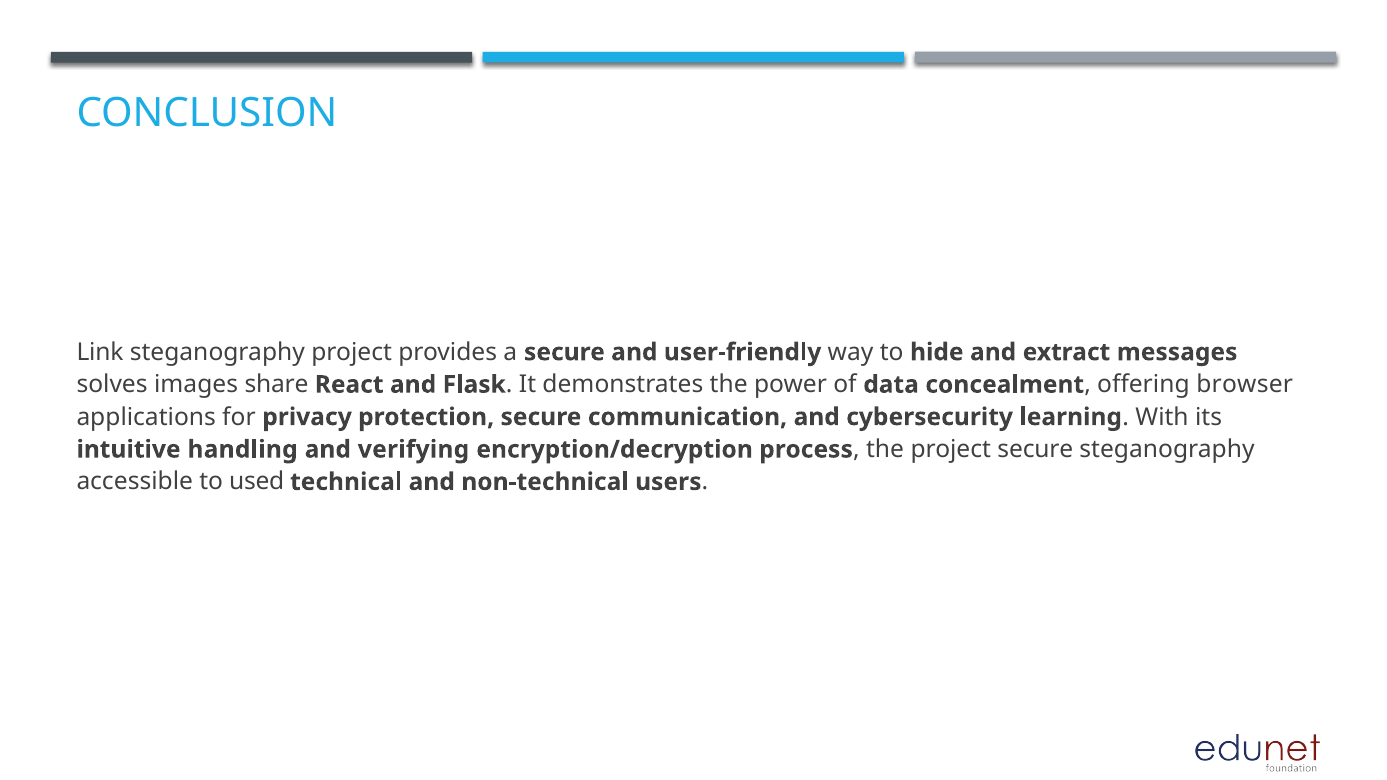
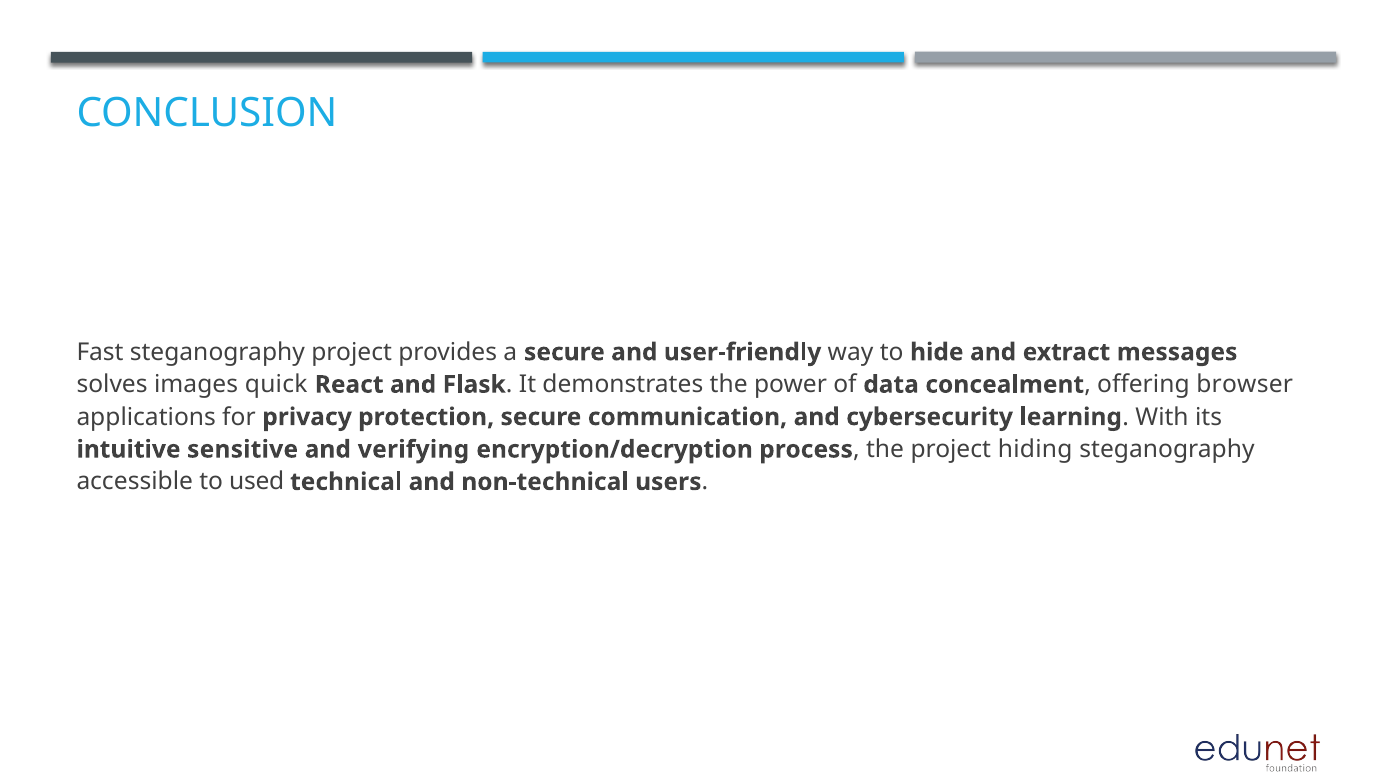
Link: Link -> Fast (100, 352)
share: share -> quick (276, 385)
handling: handling -> sensitive (243, 450)
project secure: secure -> hiding (1035, 450)
